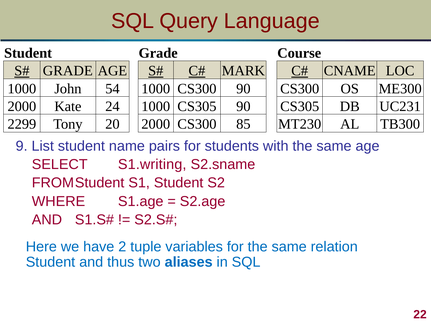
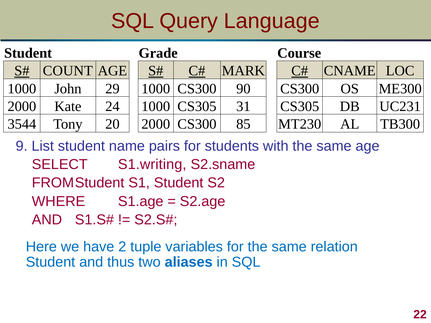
GRADE: GRADE -> COUNT (68, 71)
54: 54 -> 29 (112, 89)
CS305 90: 90 -> 31 (243, 106)
2299: 2299 -> 3544 (22, 124)
